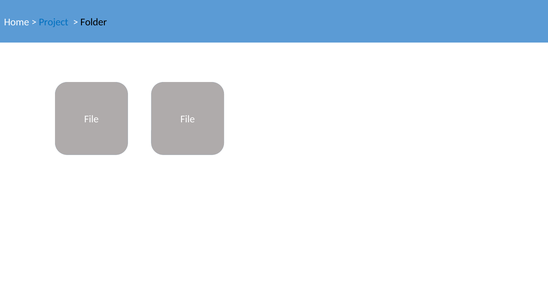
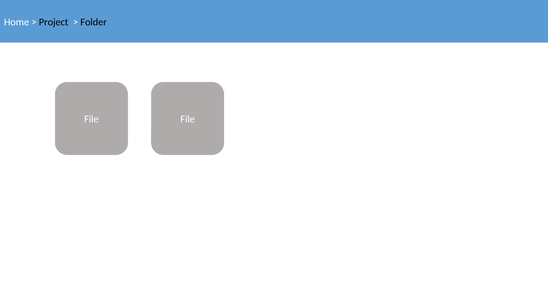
Project colour: blue -> black (54, 22)
